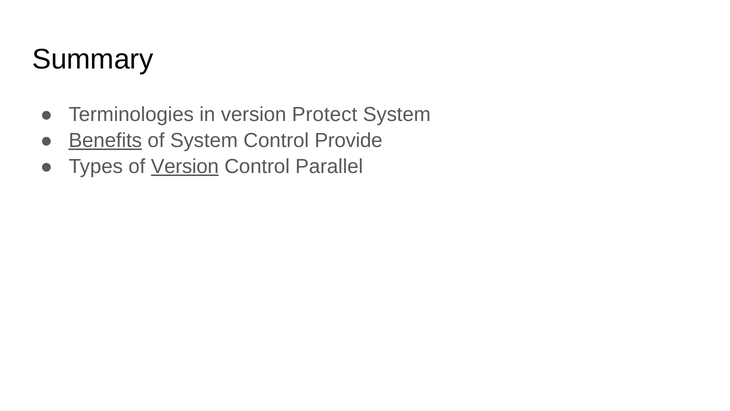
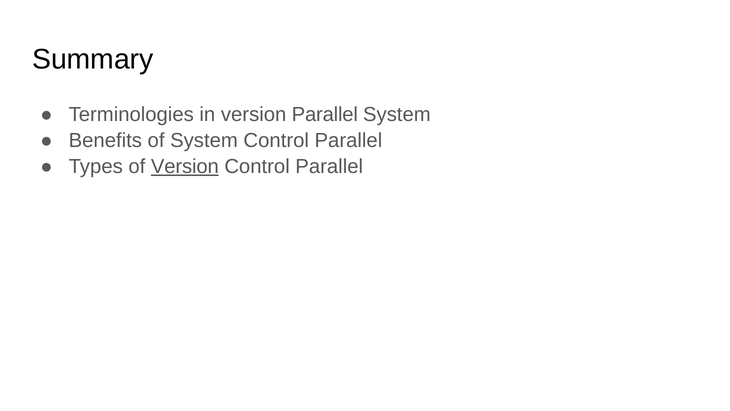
version Protect: Protect -> Parallel (325, 114)
Benefits underline: present -> none (105, 140)
Provide: Provide -> Parallel (348, 140)
